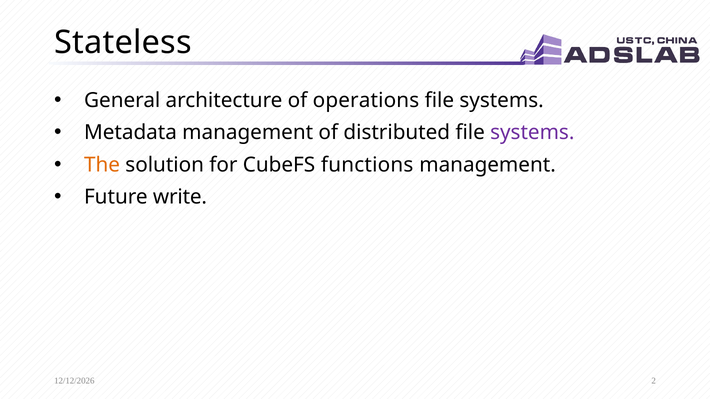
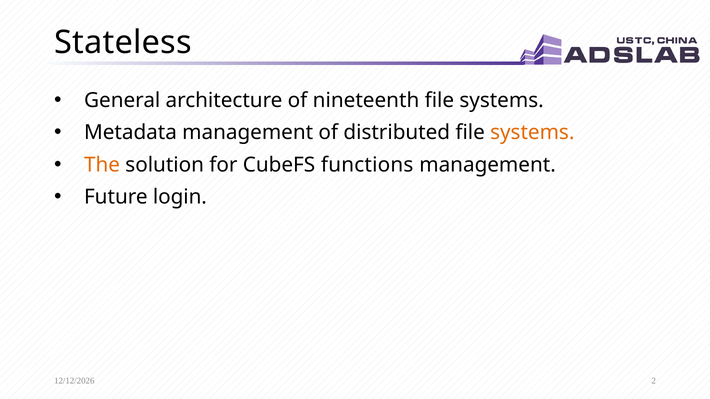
operations: operations -> nineteenth (366, 101)
systems colour: purple -> orange (532, 133)
write: write -> login (180, 197)
